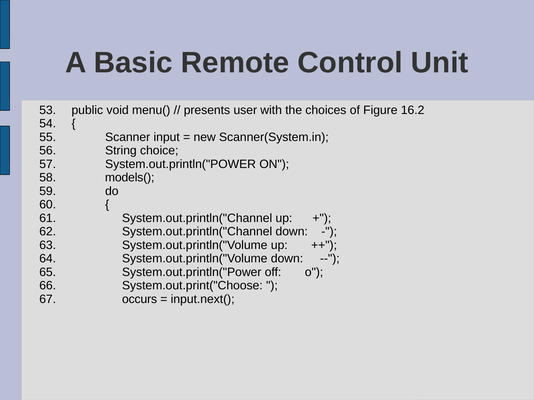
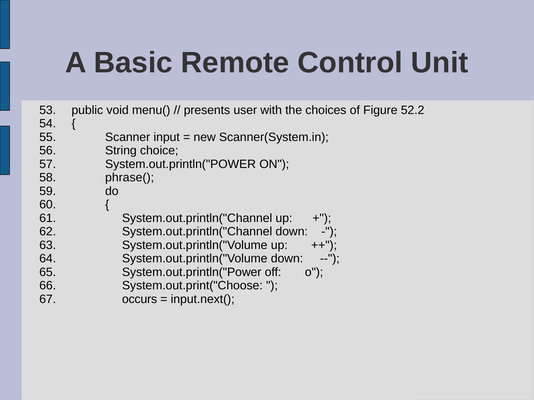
16.2: 16.2 -> 52.2 (413, 110)
models(: models( -> phrase( (130, 178)
